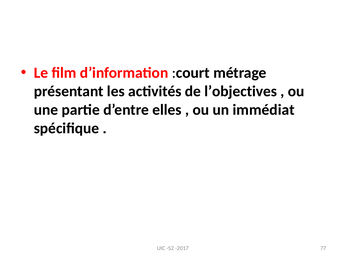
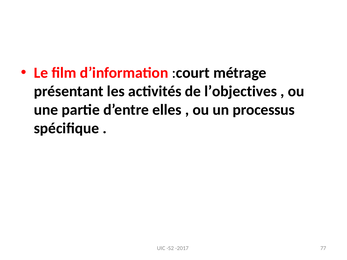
immédiat: immédiat -> processus (264, 110)
